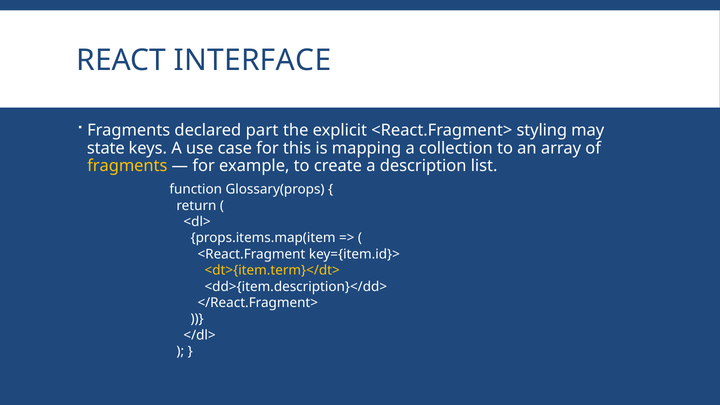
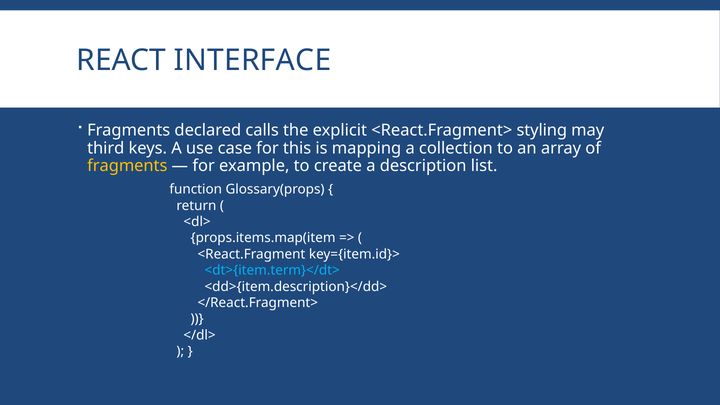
part: part -> calls (262, 130)
state: state -> third (106, 148)
<dt>{item.term}</dt> colour: yellow -> light blue (272, 270)
